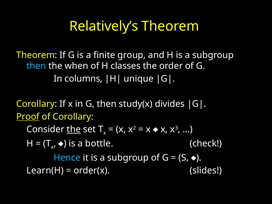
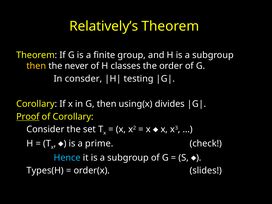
then colour: light blue -> yellow (36, 66)
when: when -> never (77, 66)
columns: columns -> consder (83, 79)
unique: unique -> testing (139, 79)
study(x: study(x -> using(x (136, 104)
the underline: present -> none (74, 129)
bottle: bottle -> prime (99, 144)
Learn(H: Learn(H -> Types(H (45, 170)
